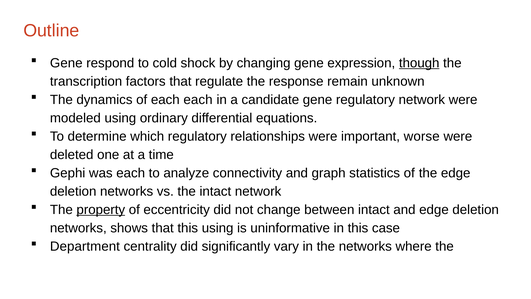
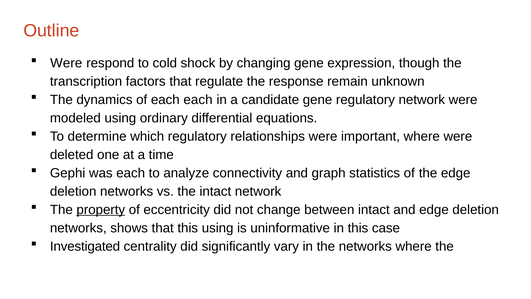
Gene: Gene -> Were (66, 63)
though underline: present -> none (419, 63)
important worse: worse -> where (422, 136)
Department: Department -> Investigated (85, 246)
